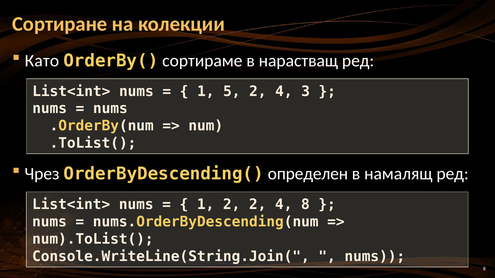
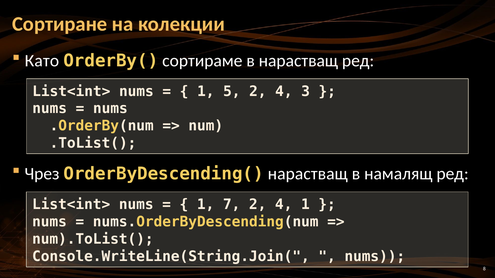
OrderByDescending( определен: определен -> нарастващ (308, 174)
1 2: 2 -> 7 (232, 205)
4 8: 8 -> 1 (305, 205)
